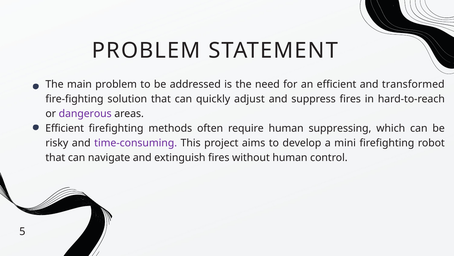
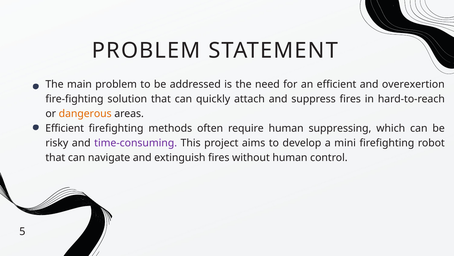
transformed: transformed -> overexertion (413, 84)
adjust: adjust -> attach (249, 99)
dangerous colour: purple -> orange (85, 113)
